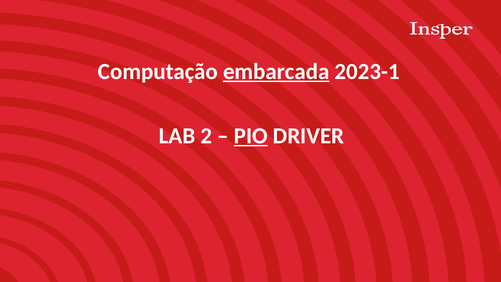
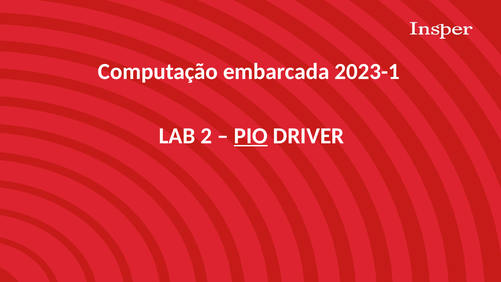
embarcada underline: present -> none (276, 71)
